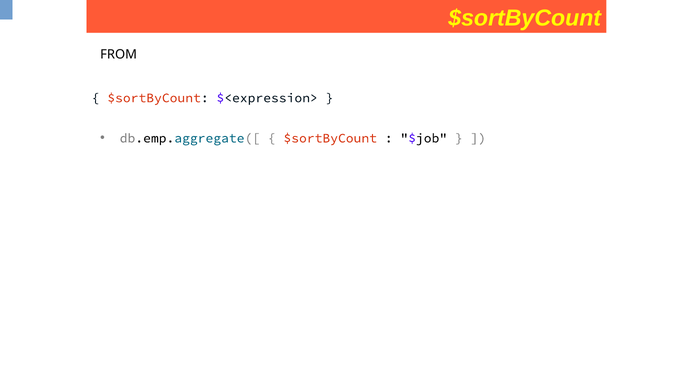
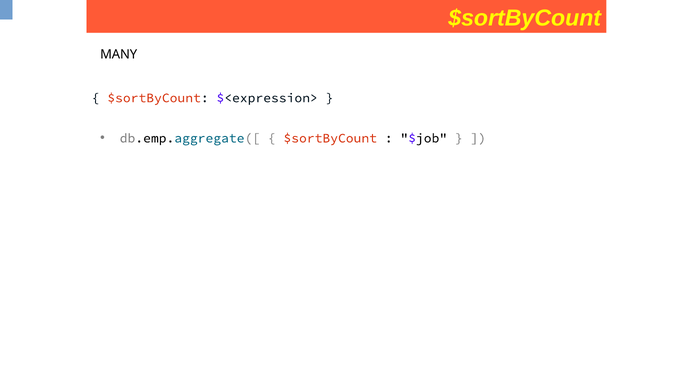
FROM: FROM -> MANY (119, 55)
